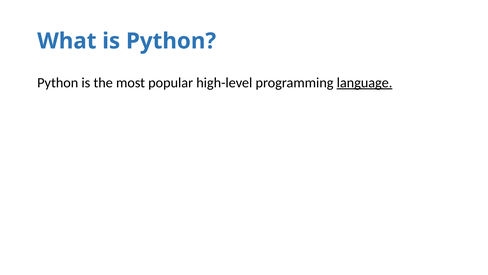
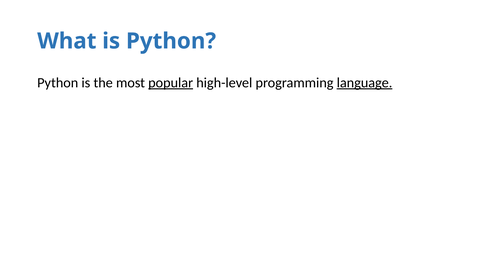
popular underline: none -> present (171, 83)
